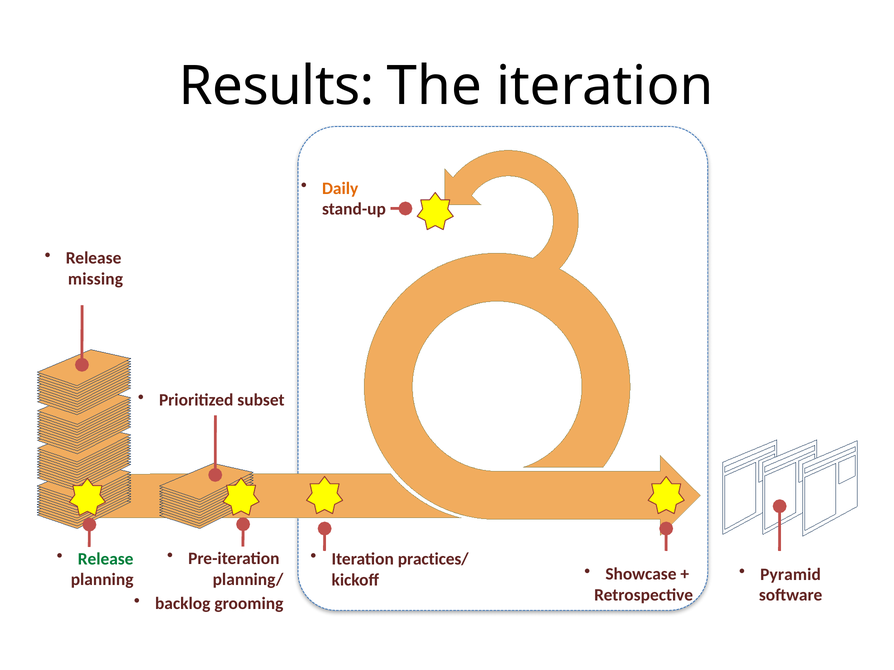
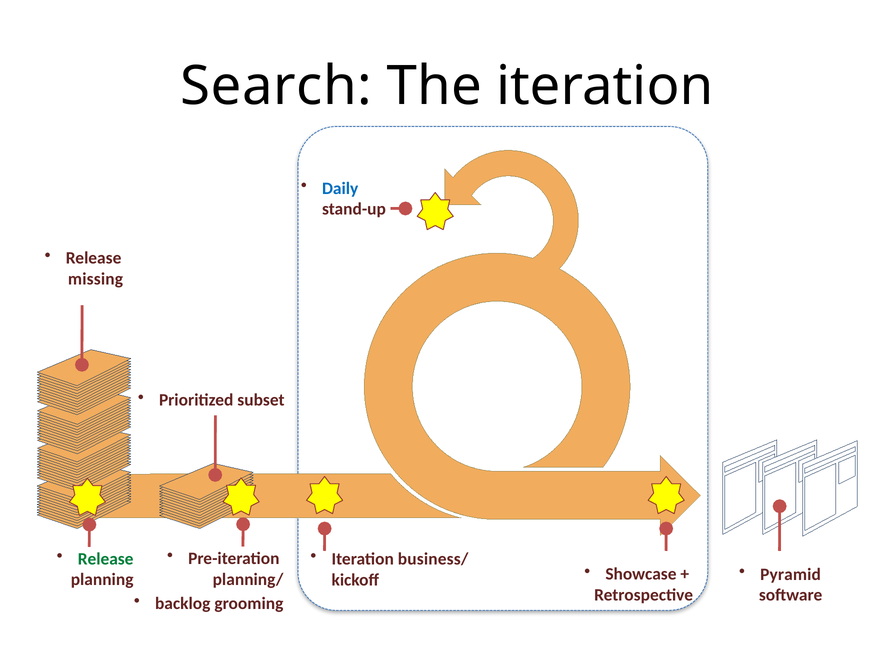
Results: Results -> Search (276, 87)
Daily colour: orange -> blue (340, 188)
practices/: practices/ -> business/ (433, 559)
